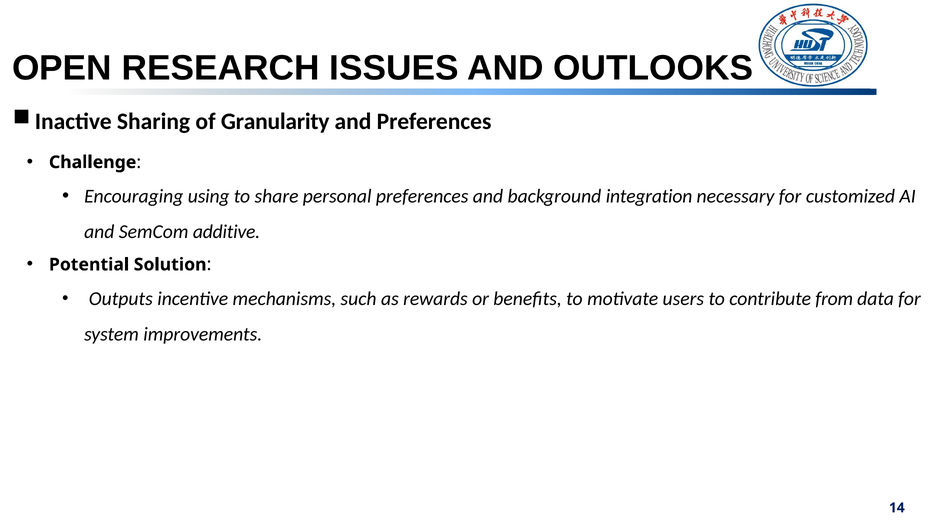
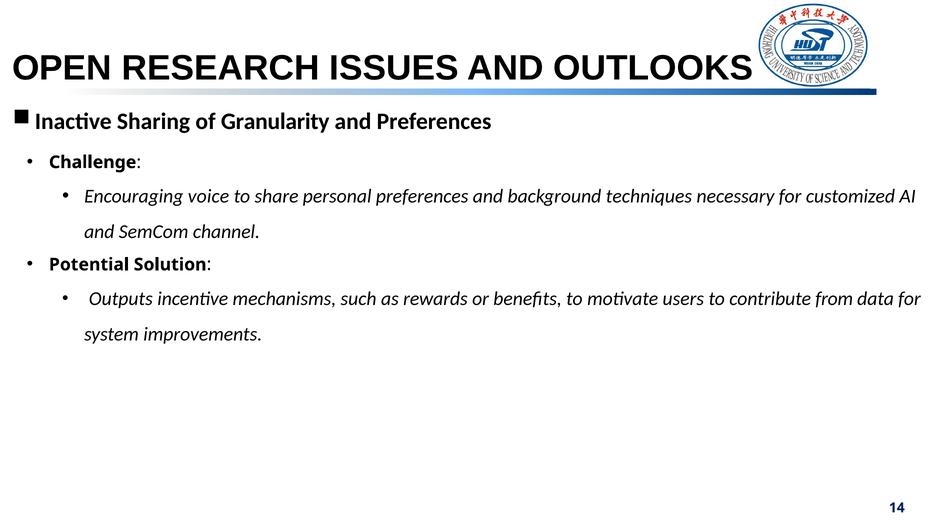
using: using -> voice (209, 197)
integration: integration -> techniques (649, 197)
additive: additive -> channel (226, 232)
